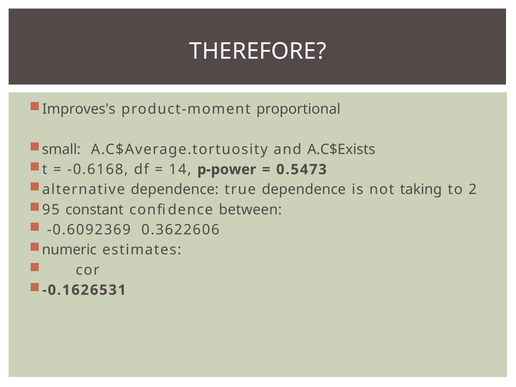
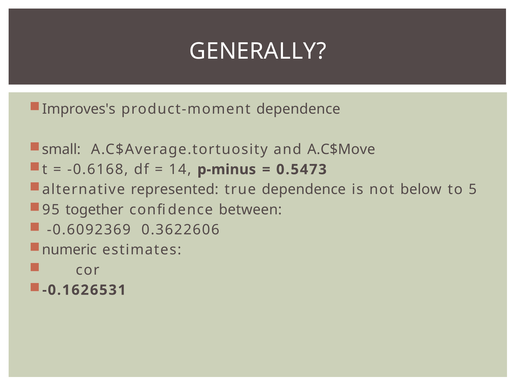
THEREFORE: THEREFORE -> GENERALLY (258, 51)
product-moment proportional: proportional -> dependence (298, 109)
A.C$Exists: A.C$Exists -> A.C$Move (341, 149)
p-power: p-power -> p-minus (227, 169)
alternative dependence: dependence -> represented (175, 190)
taking: taking -> below (421, 190)
2: 2 -> 5 (473, 190)
constant: constant -> together (95, 210)
